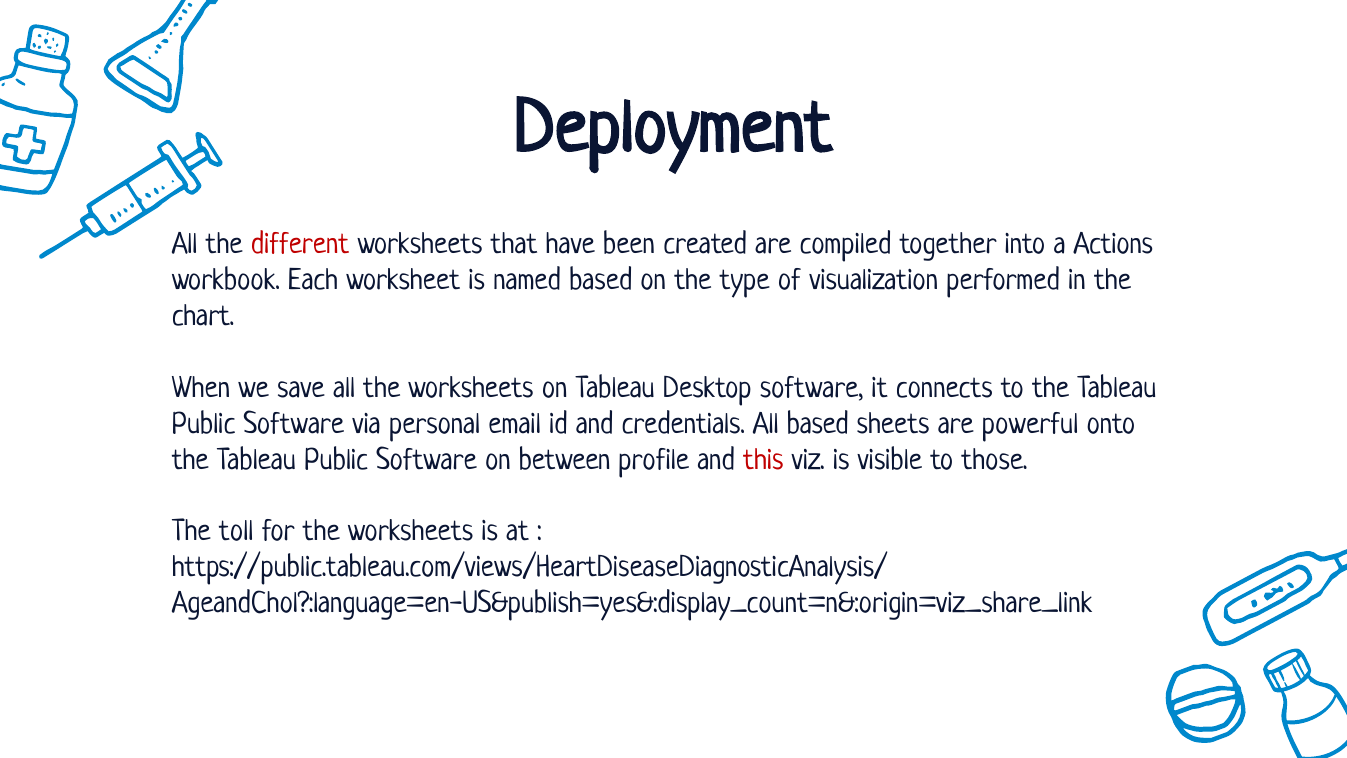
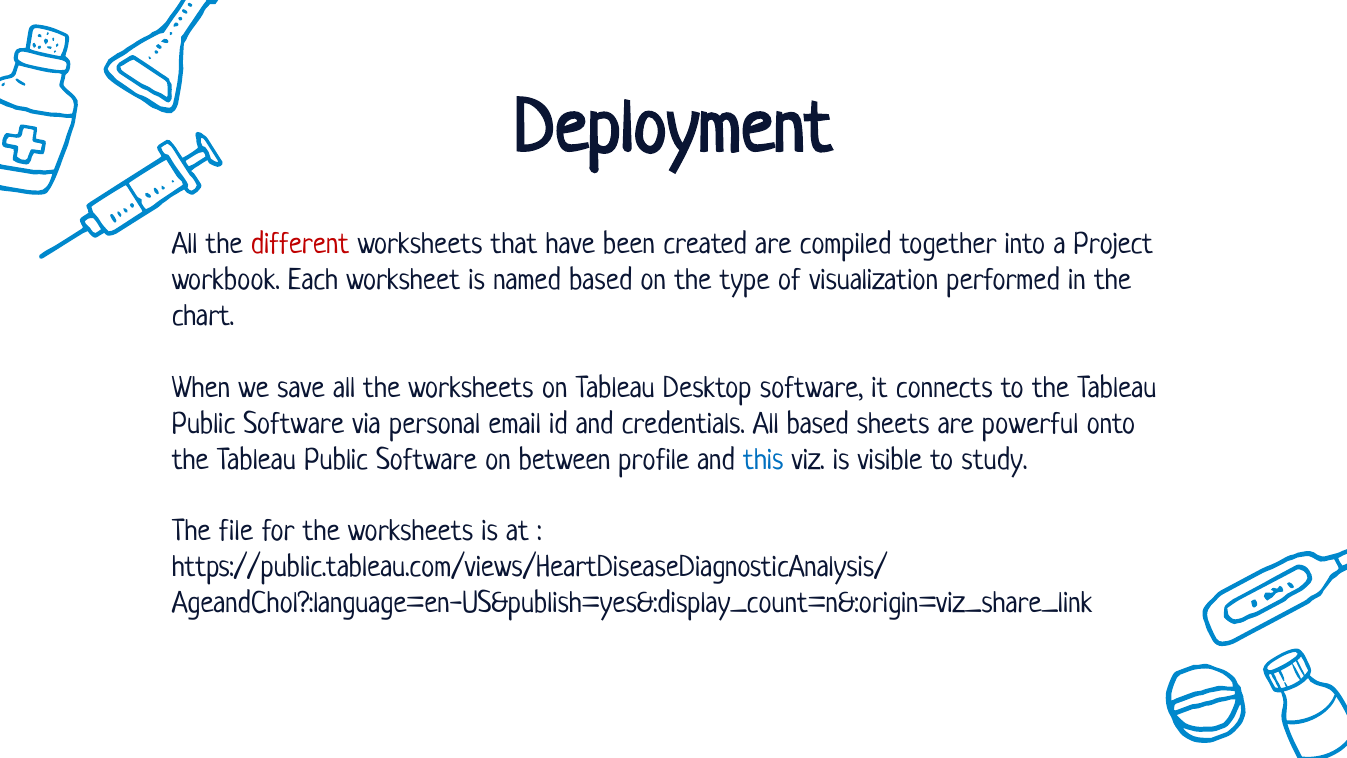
Actions: Actions -> Project (1113, 244)
this colour: red -> blue (763, 459)
those: those -> study (994, 459)
toll: toll -> file (236, 531)
